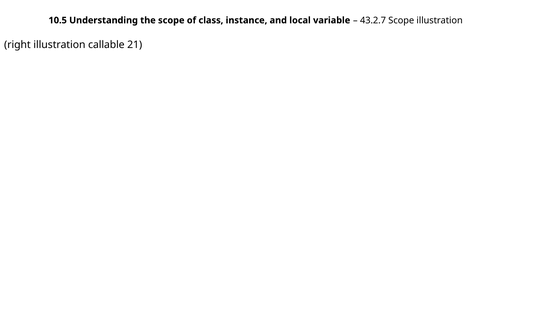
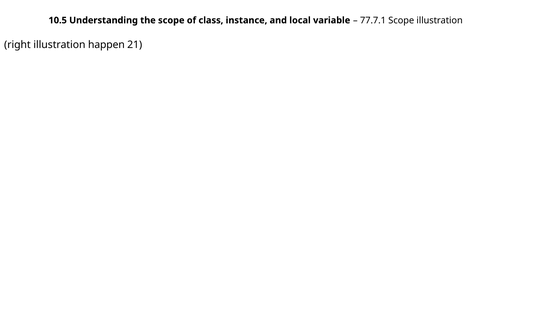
43.2.7: 43.2.7 -> 77.7.1 (373, 20)
callable: callable -> happen (106, 45)
